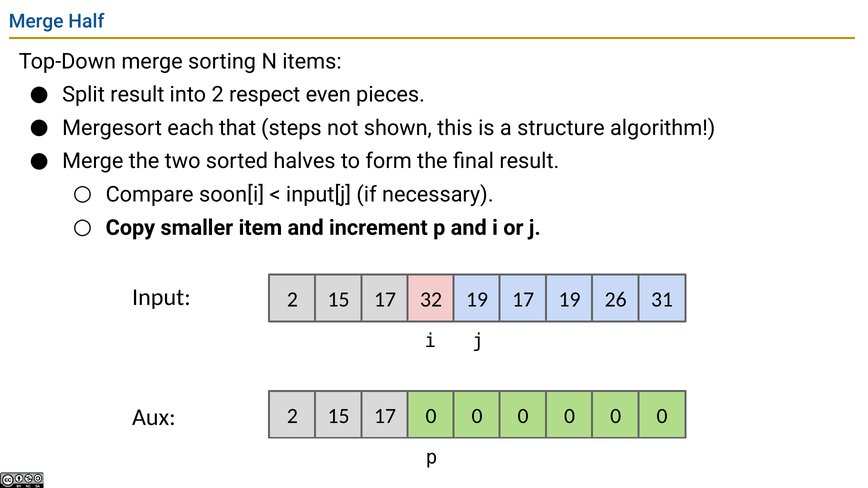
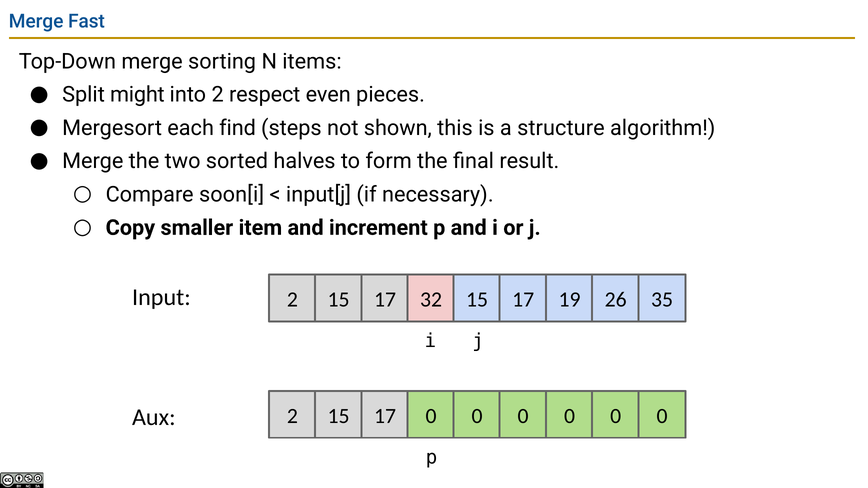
Half: Half -> Fast (87, 22)
Split result: result -> might (137, 95)
that: that -> find (238, 128)
32 19: 19 -> 15 (477, 300)
31: 31 -> 35 (662, 300)
